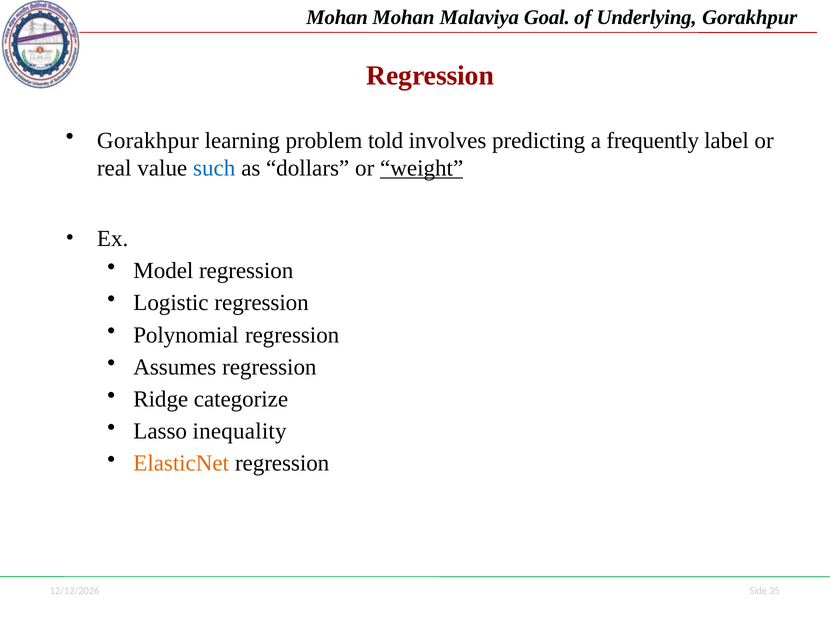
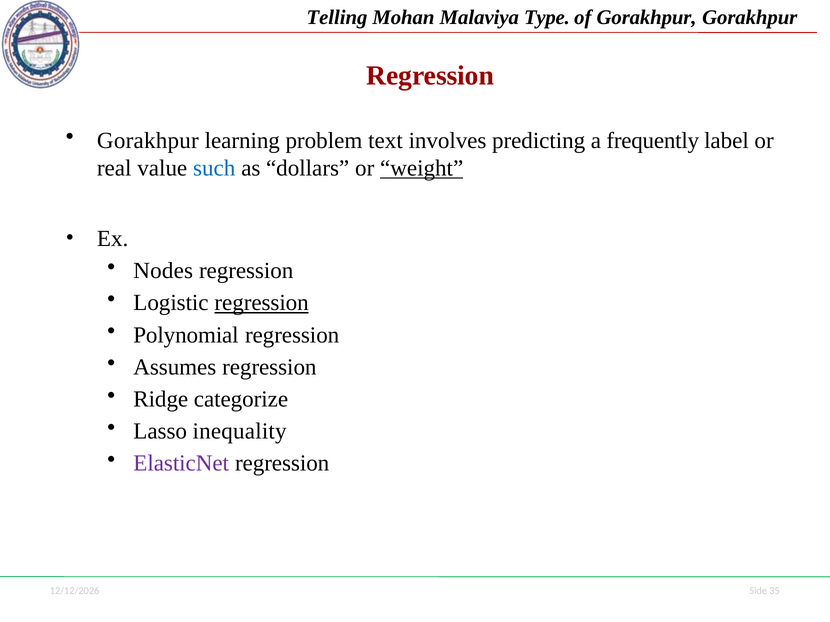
Mohan: Mohan -> Telling (337, 17)
Goal: Goal -> Type (547, 17)
of Underlying: Underlying -> Gorakhpur (647, 17)
told: told -> text (385, 141)
Model: Model -> Nodes (163, 271)
regression underline: none -> present (262, 303)
ElasticNet colour: orange -> purple (181, 464)
